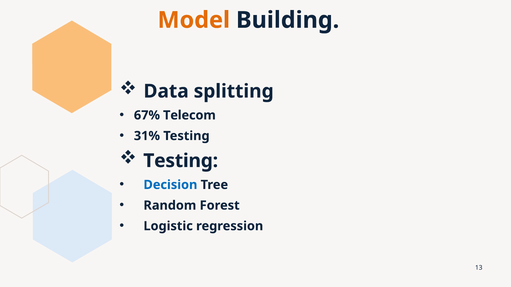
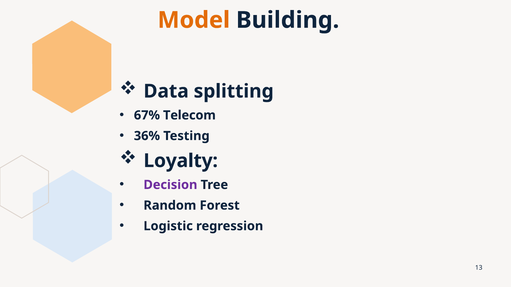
31%: 31% -> 36% (147, 136)
Testing: Testing -> Loyalty (181, 161)
Decision colour: blue -> purple (170, 185)
